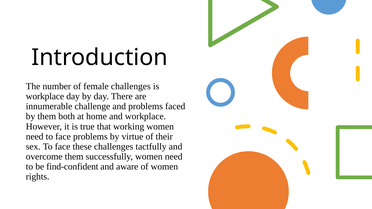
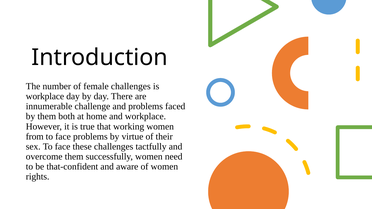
need: need -> from (35, 137)
find-confident: find-confident -> that-confident (72, 167)
